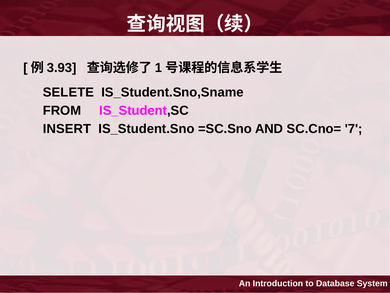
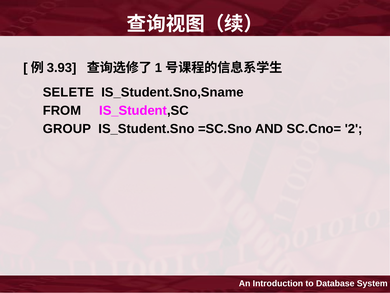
INSERT: INSERT -> GROUP (67, 129)
7: 7 -> 2 (354, 129)
